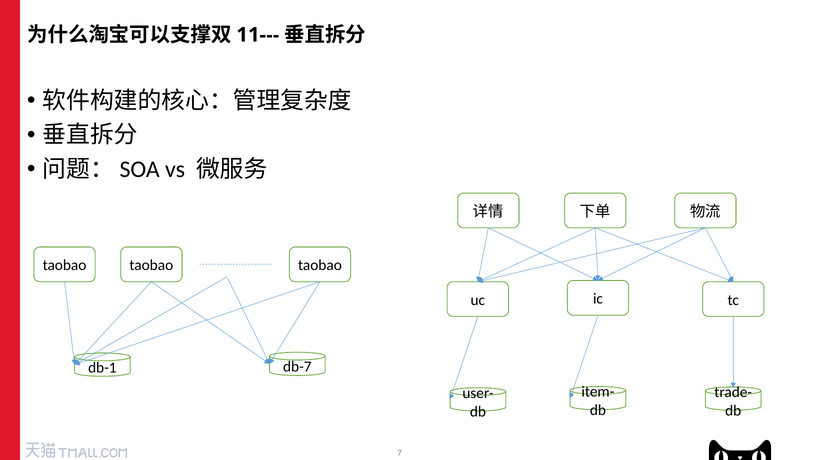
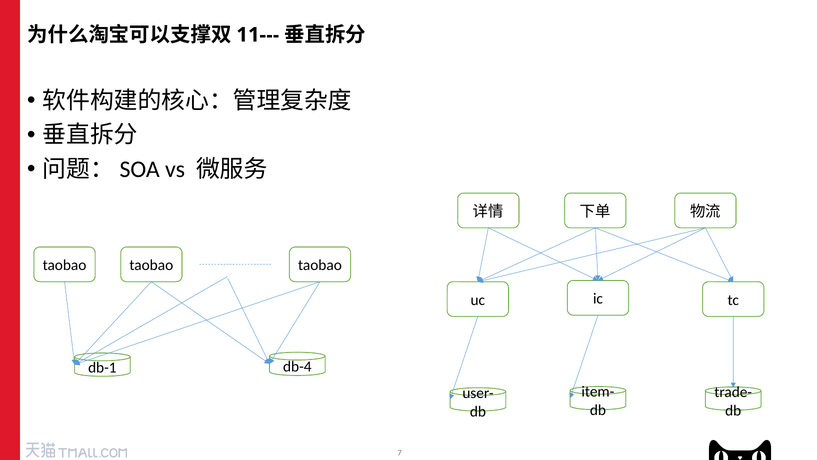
db-7: db-7 -> db-4 (297, 367)
